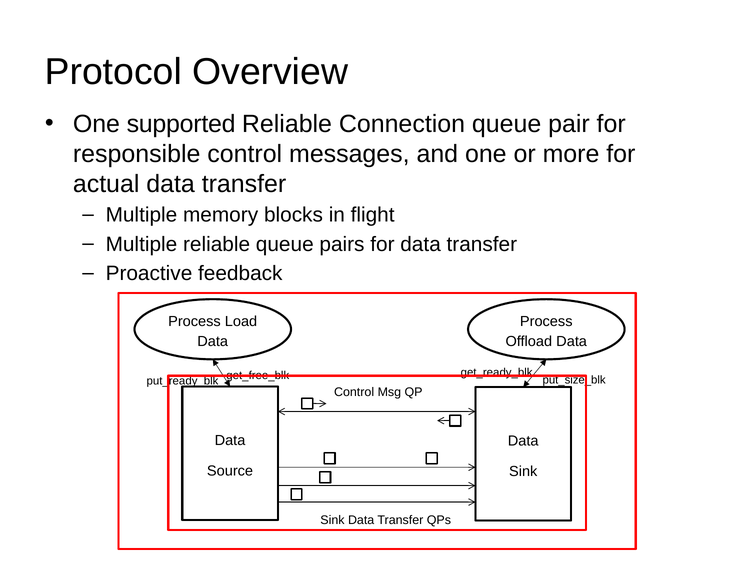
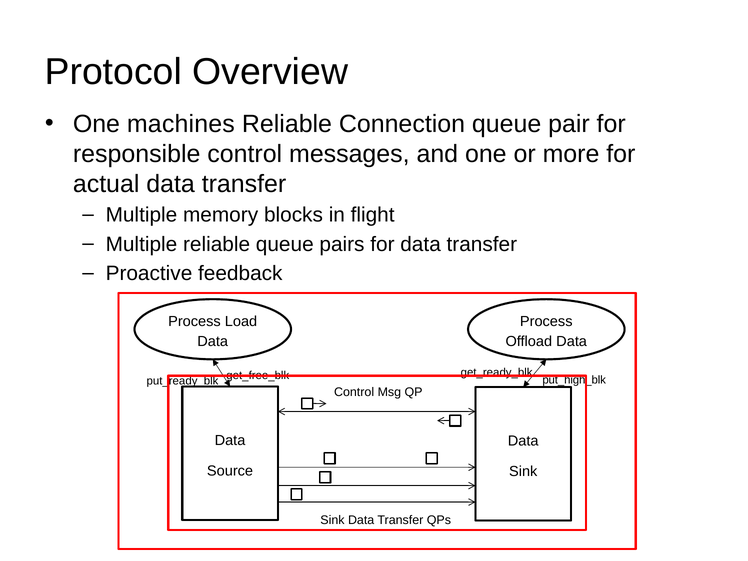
supported: supported -> machines (181, 124)
put_size_blk: put_size_blk -> put_high_blk (574, 380)
